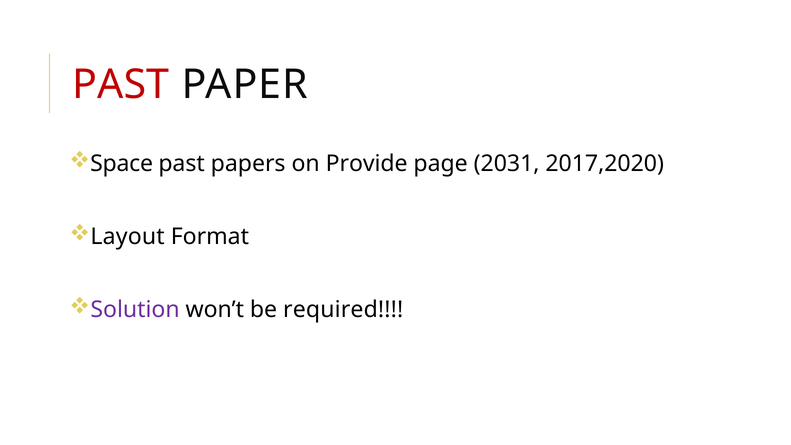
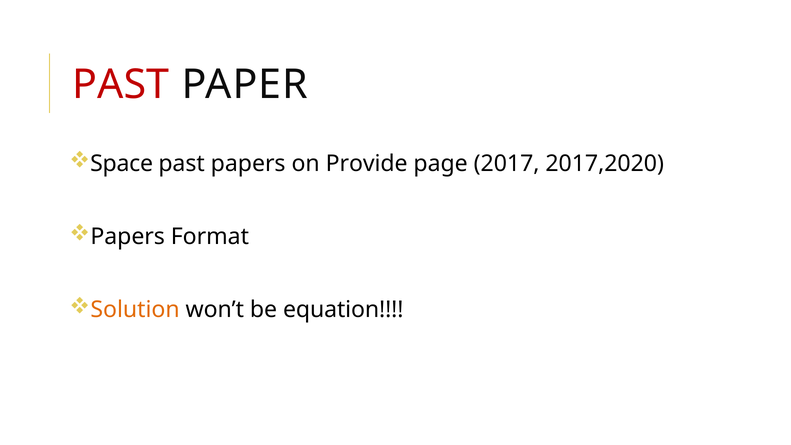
2031: 2031 -> 2017 (507, 164)
Layout: Layout -> Papers (128, 237)
Solution colour: purple -> orange (135, 309)
required: required -> equation (343, 309)
